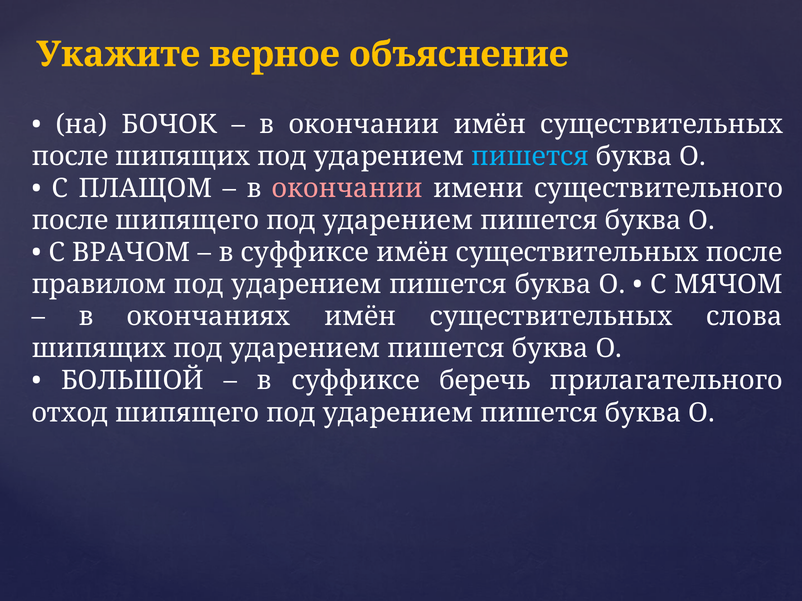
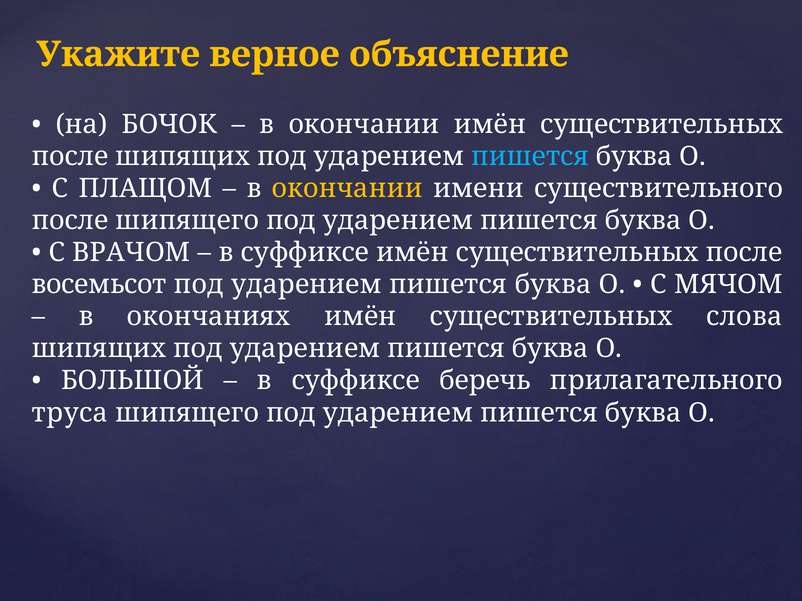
окончании colour: pink -> yellow (347, 188)
правилом: правилом -> восемьсот (99, 285)
отход: отход -> труса (70, 413)
